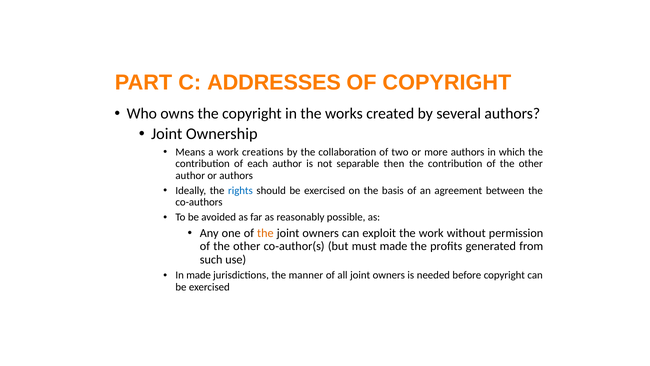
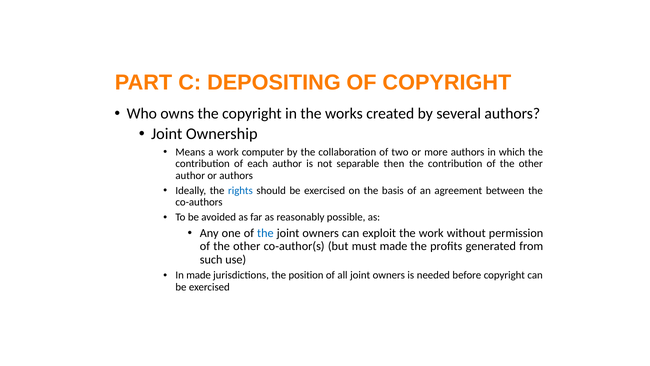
ADDRESSES: ADDRESSES -> DEPOSITING (274, 83)
creations: creations -> computer (263, 152)
the colour: orange -> blue (265, 233)
manner: manner -> position (306, 275)
